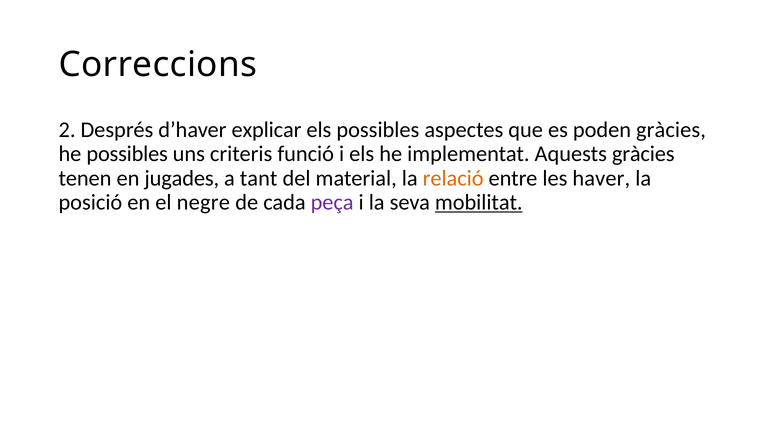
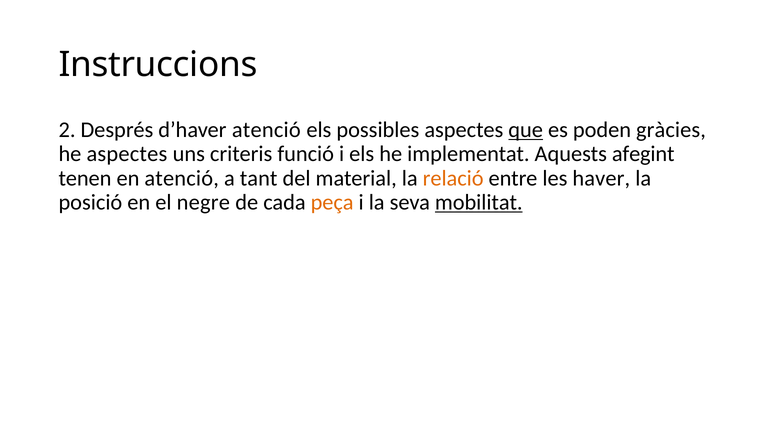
Correccions: Correccions -> Instruccions (158, 65)
d’haver explicar: explicar -> atenció (266, 130)
que underline: none -> present (526, 130)
he possibles: possibles -> aspectes (127, 154)
Aquests gràcies: gràcies -> afegint (643, 154)
en jugades: jugades -> atenció (182, 178)
peça colour: purple -> orange (332, 202)
